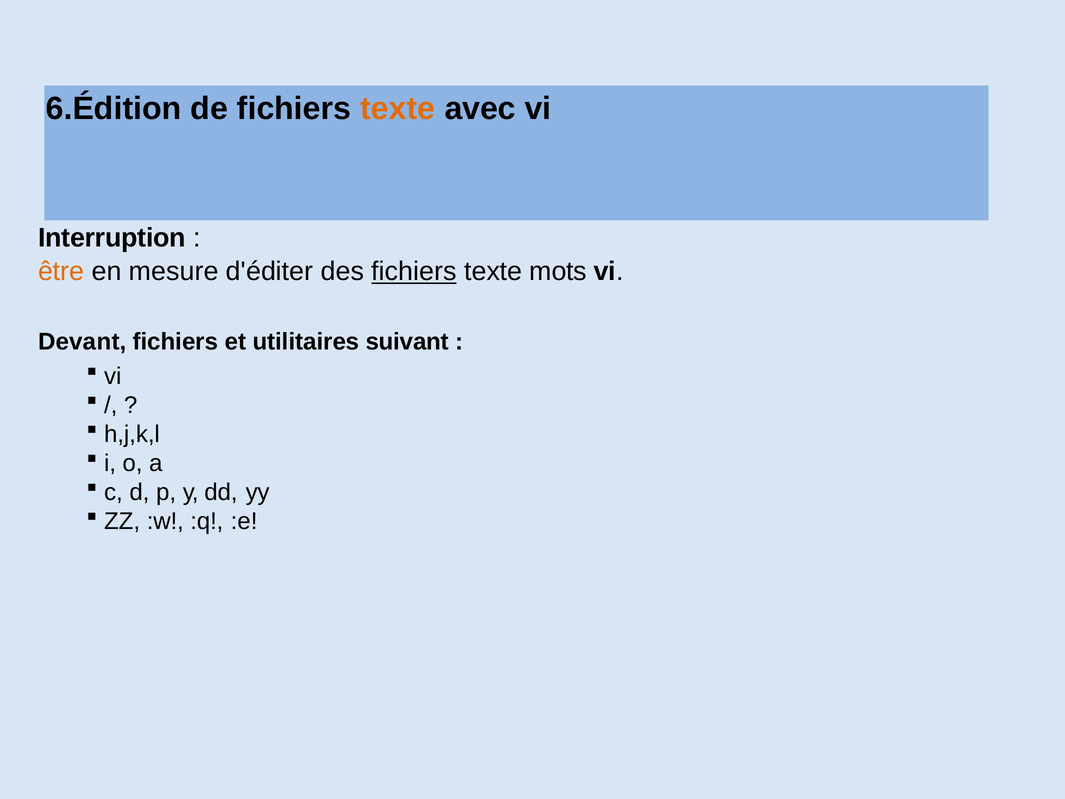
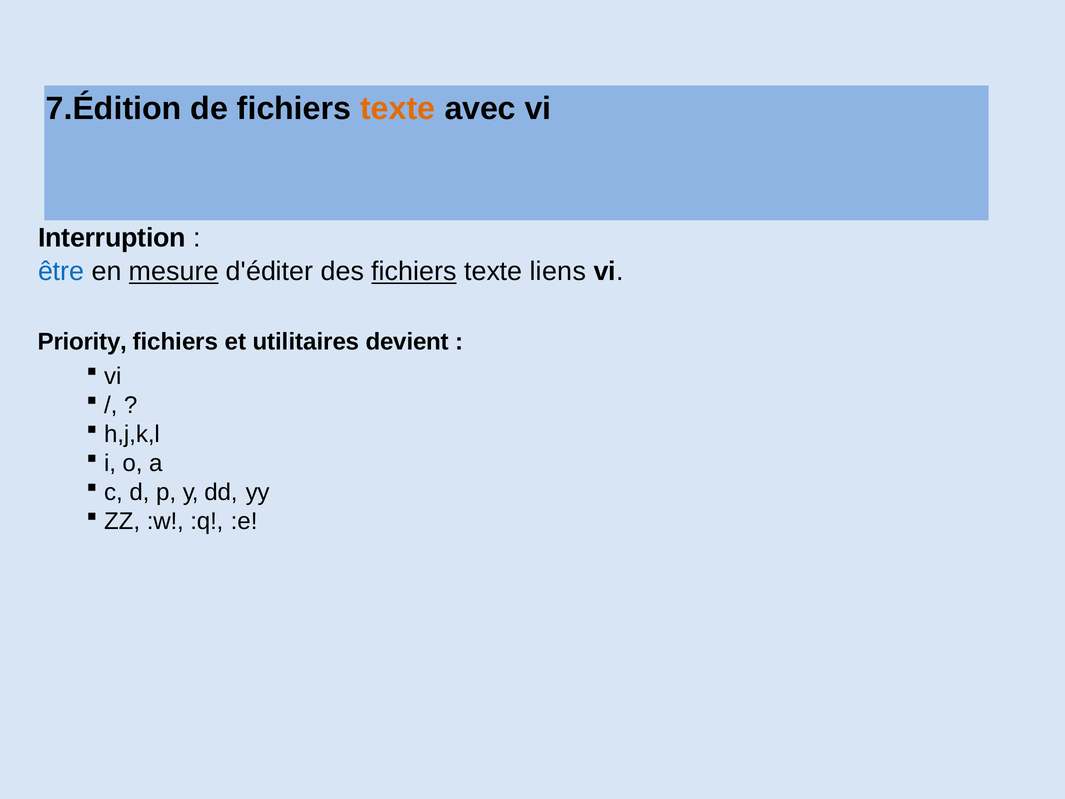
6.Édition: 6.Édition -> 7.Édition (114, 108)
être colour: orange -> blue (61, 271)
mesure underline: none -> present (174, 271)
mots: mots -> liens (558, 271)
Devant: Devant -> Priority (82, 342)
suivant: suivant -> devient (407, 342)
